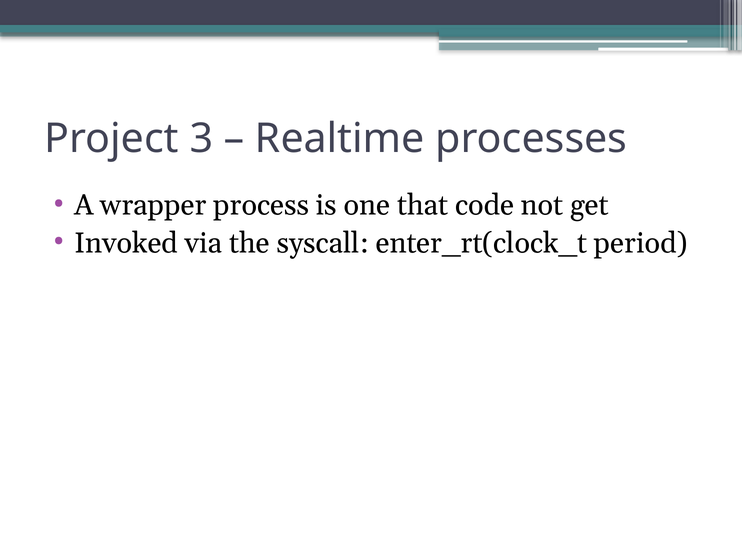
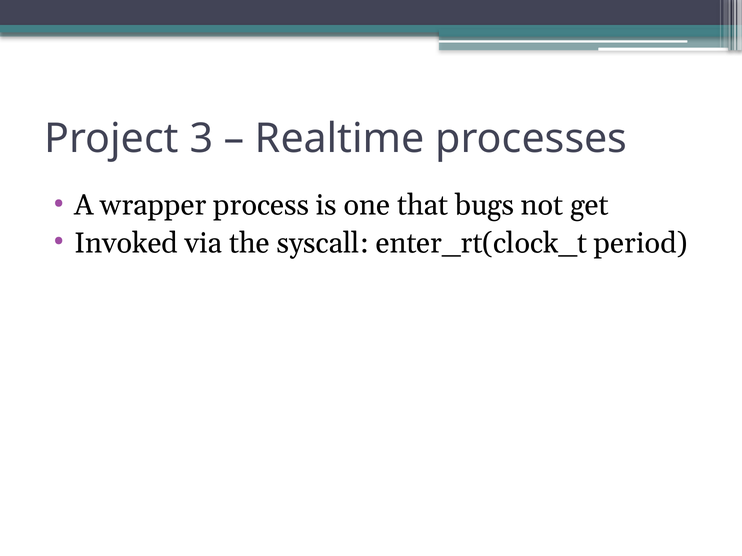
code: code -> bugs (485, 206)
